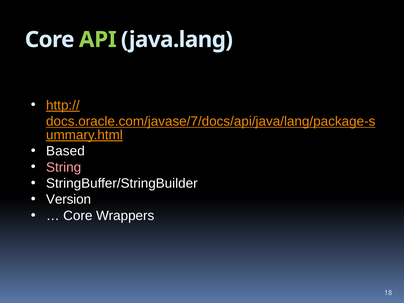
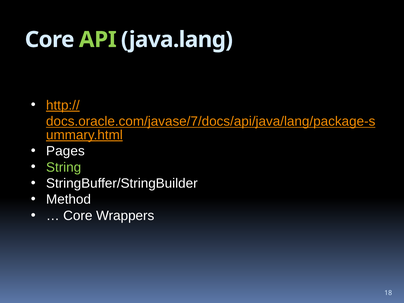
Based: Based -> Pages (65, 151)
String colour: pink -> light green (64, 167)
Version: Version -> Method (69, 200)
